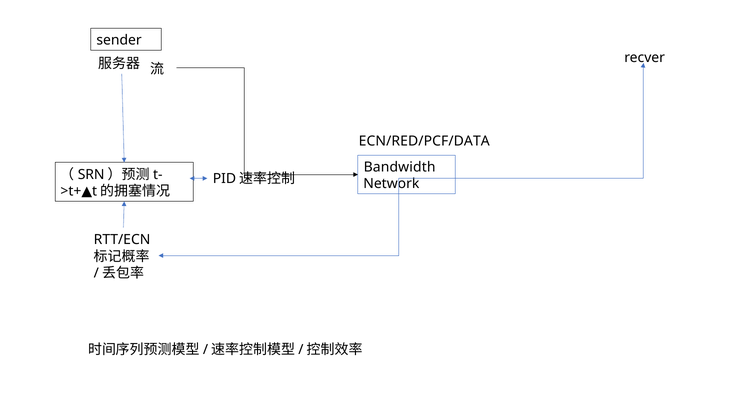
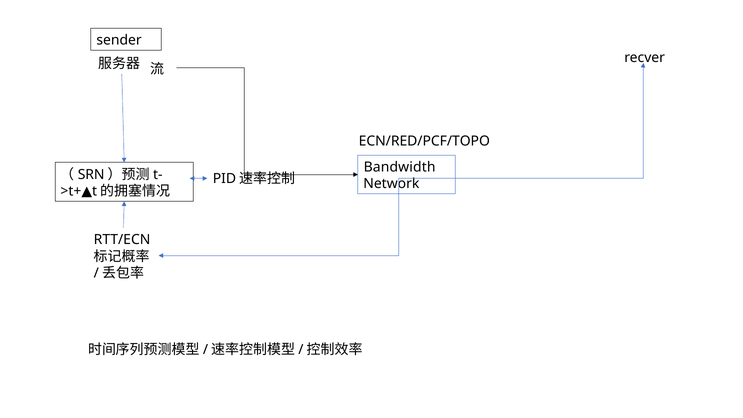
ECN/RED/PCF/DATA: ECN/RED/PCF/DATA -> ECN/RED/PCF/TOPO (424, 141)
